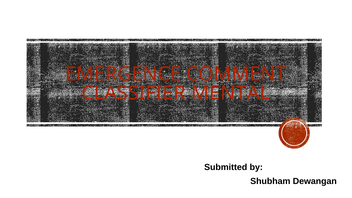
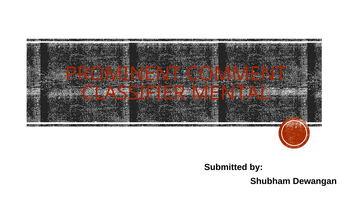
EMERGENCE: EMERGENCE -> PROMINENT (123, 74)
